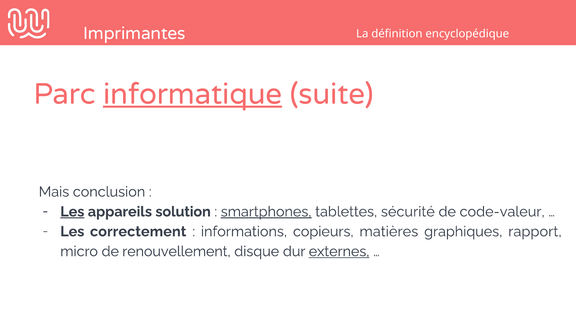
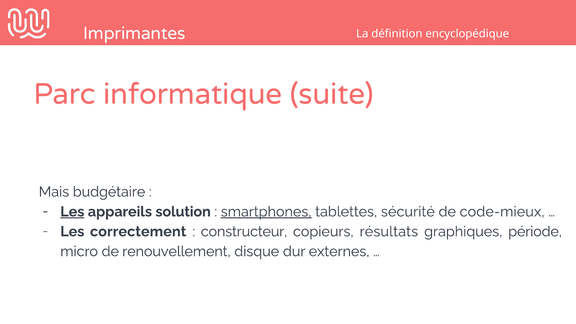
informatique underline: present -> none (193, 94)
conclusion: conclusion -> budgétaire (109, 192)
code-valeur: code-valeur -> code-mieux (502, 212)
informations: informations -> constructeur (244, 232)
matières: matières -> résultats (389, 232)
rapport: rapport -> période (535, 232)
externes underline: present -> none (339, 251)
